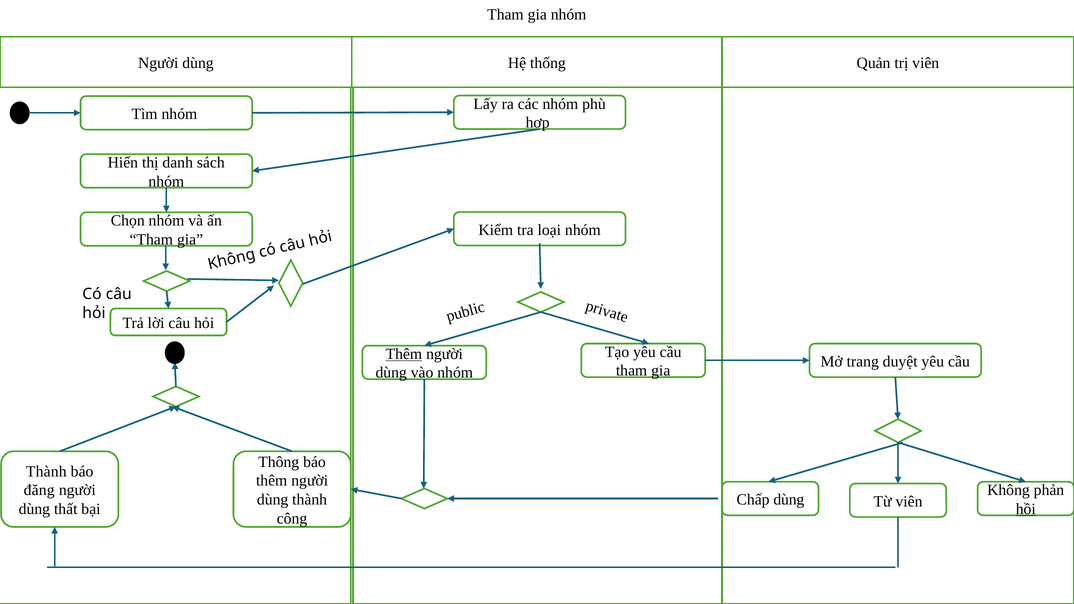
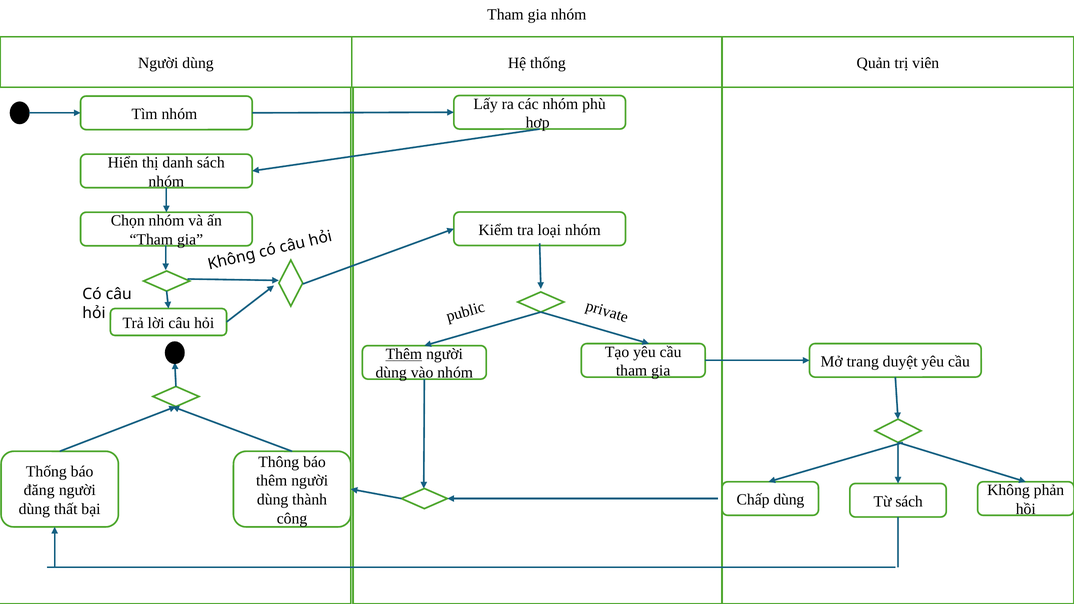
Thành: Thành -> Thống (46, 471)
Từ viên: viên -> sách (909, 501)
hồi underline: present -> none (1026, 509)
